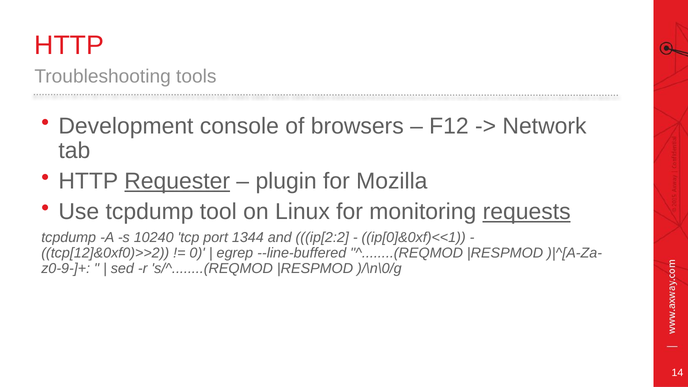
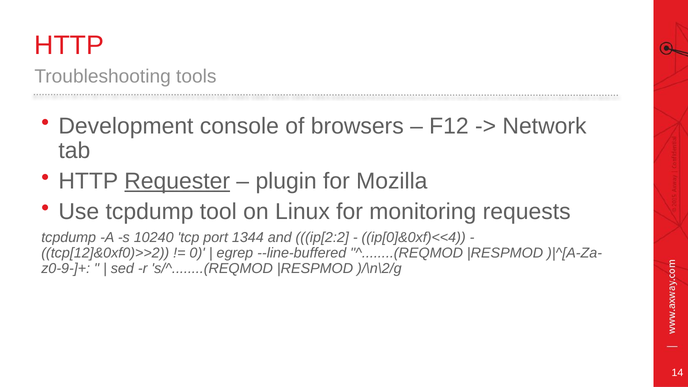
requests underline: present -> none (527, 212)
ip[0]&0xf)<<1: ip[0]&0xf)<<1 -> ip[0]&0xf)<<4 (414, 238)
)/\n\0/g: )/\n\0/g -> )/\n\2/g (379, 269)
